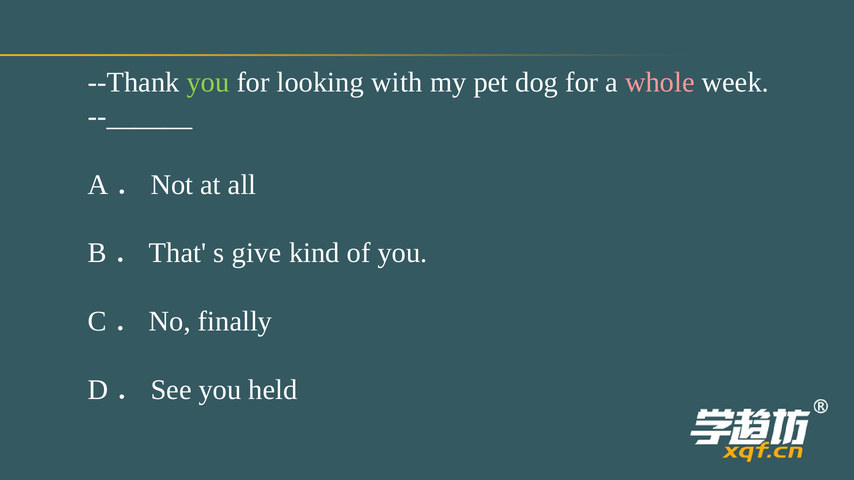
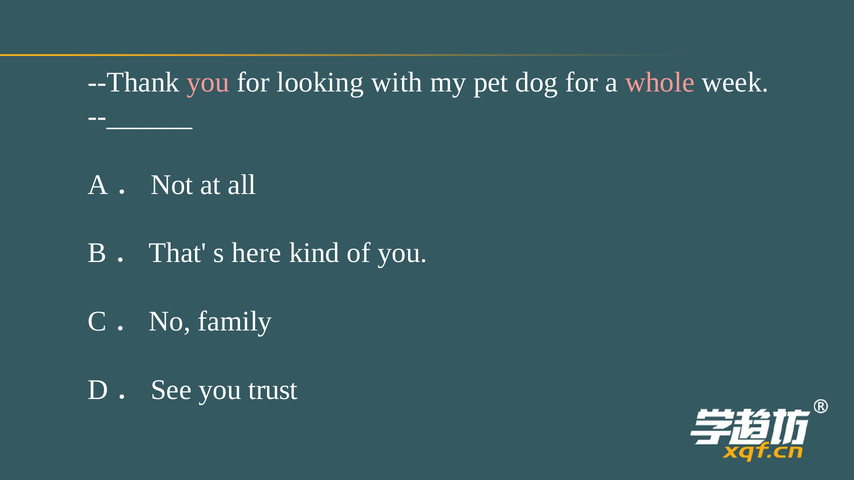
you colour: light green -> pink (208, 82)
give: give -> here (257, 253)
finally: finally -> family (235, 322)
held: held -> trust (273, 390)
